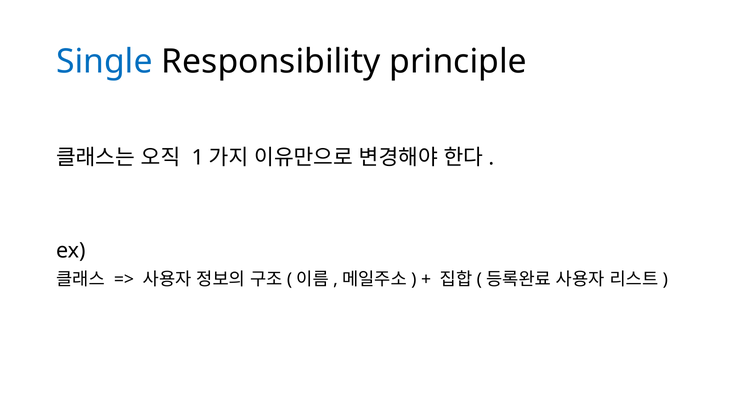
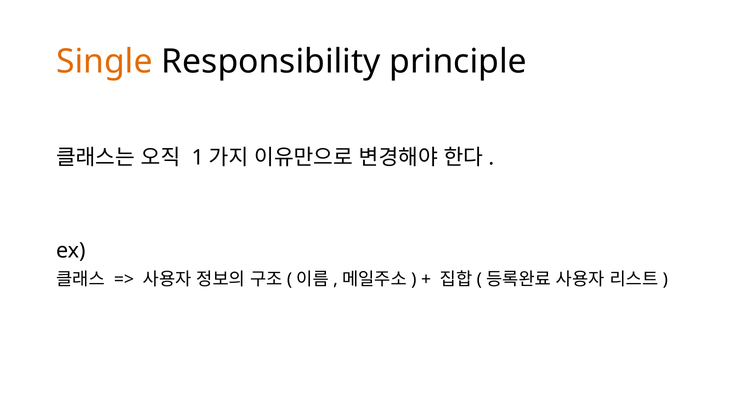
Single colour: blue -> orange (104, 62)
